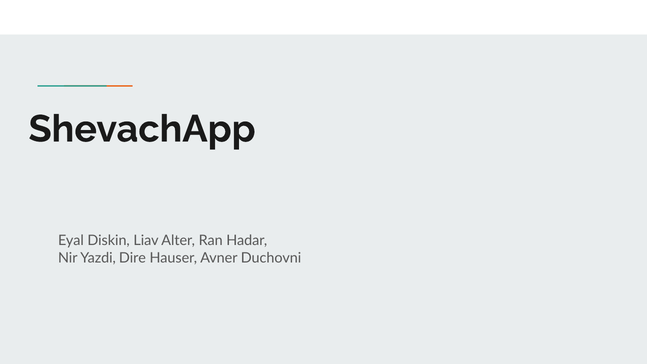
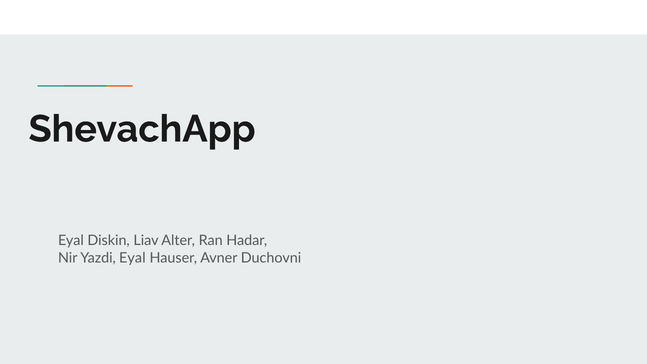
Yazdi Dire: Dire -> Eyal (132, 258)
